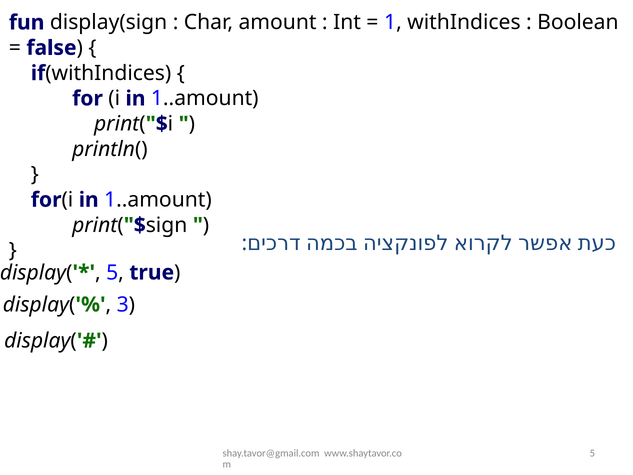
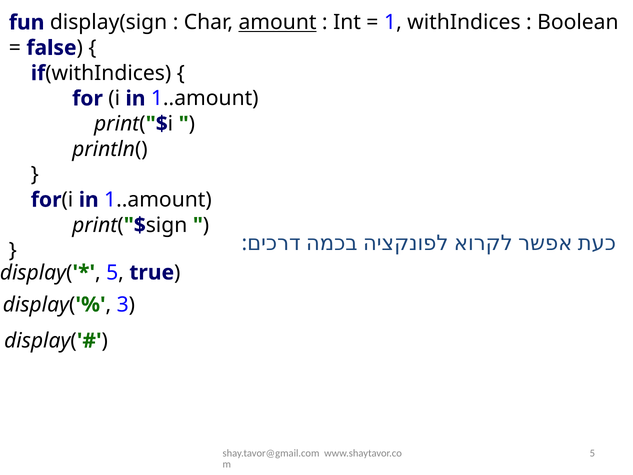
amount underline: none -> present (278, 23)
